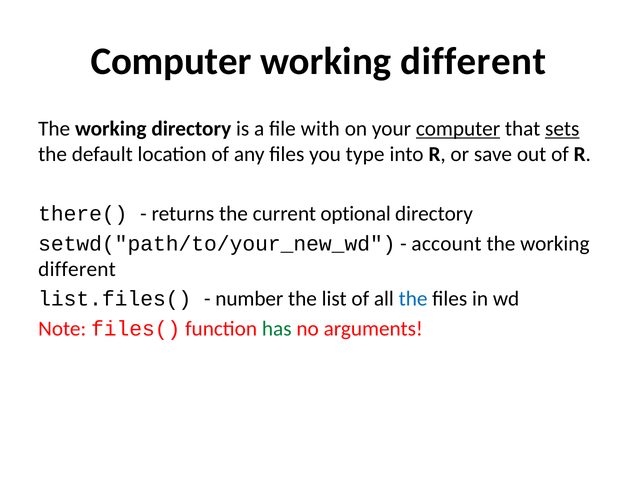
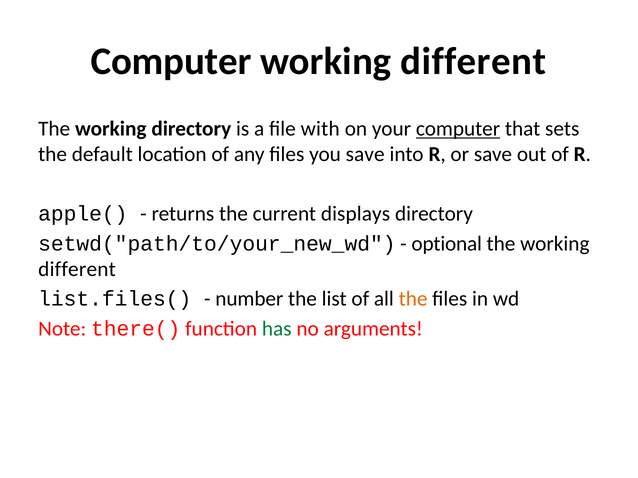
sets underline: present -> none (562, 129)
you type: type -> save (365, 155)
there(: there( -> apple( (83, 214)
optional: optional -> displays (355, 214)
account: account -> optional (447, 244)
the colour: blue -> orange (413, 299)
files(: files( -> there( (136, 329)
